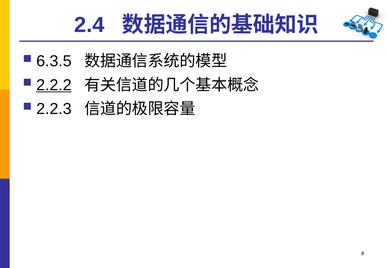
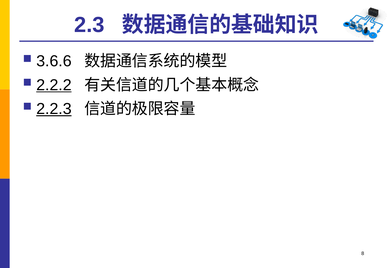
2.4: 2.4 -> 2.3 (89, 25)
6.3.5: 6.3.5 -> 3.6.6 (54, 61)
2.2.3 underline: none -> present (54, 109)
